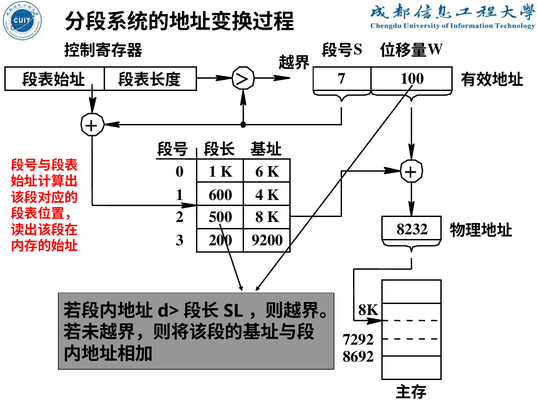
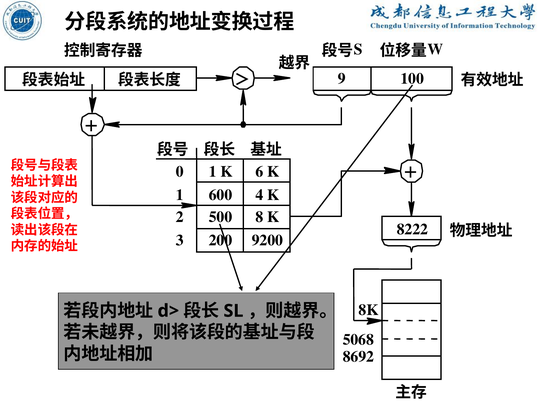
7: 7 -> 9 (342, 79)
8232: 8232 -> 8222 (412, 230)
7292: 7292 -> 5068 (358, 340)
